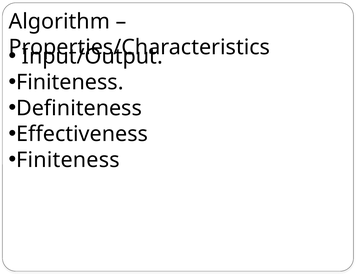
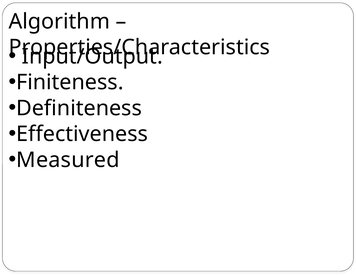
Finiteness: Finiteness -> Measured (68, 160)
